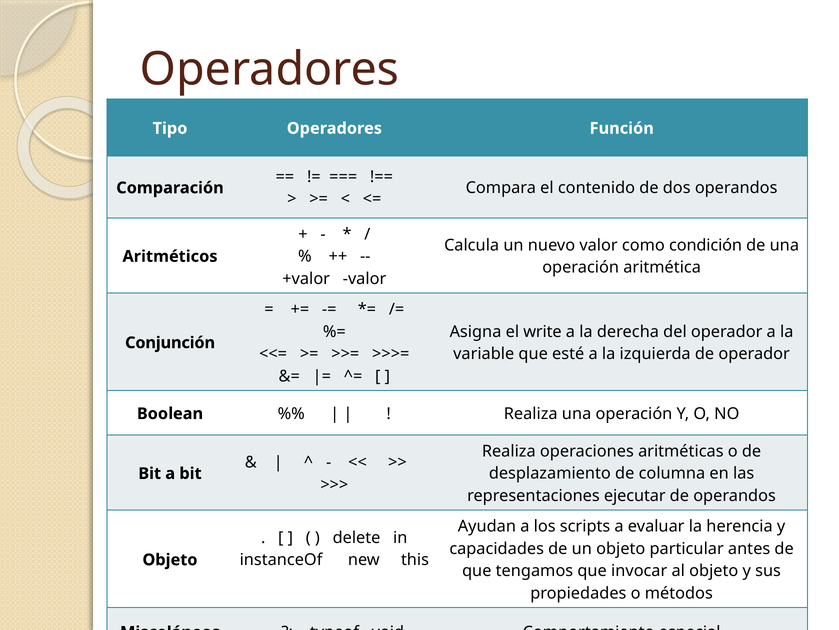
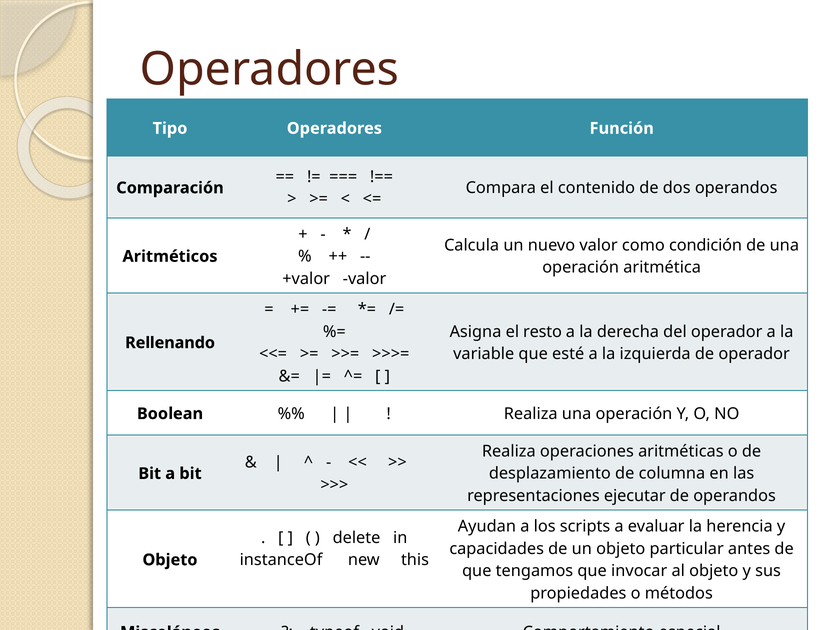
write: write -> resto (543, 331)
Conjunción: Conjunción -> Rellenando (170, 342)
